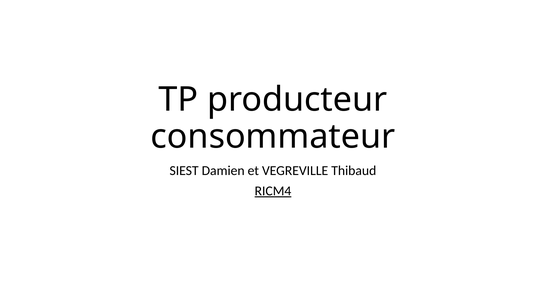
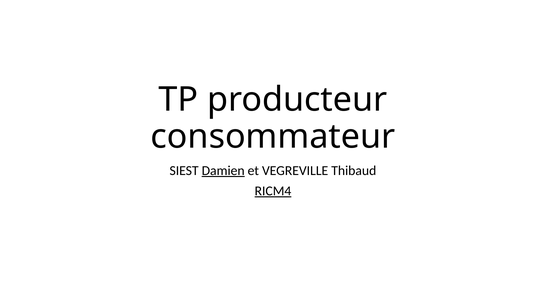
Damien underline: none -> present (223, 171)
